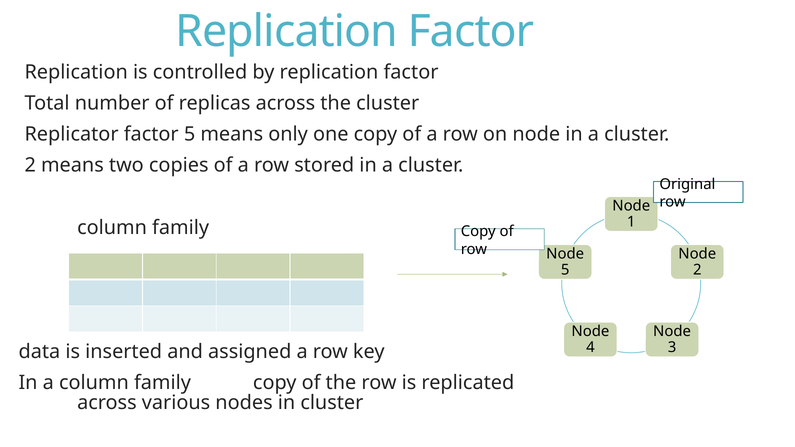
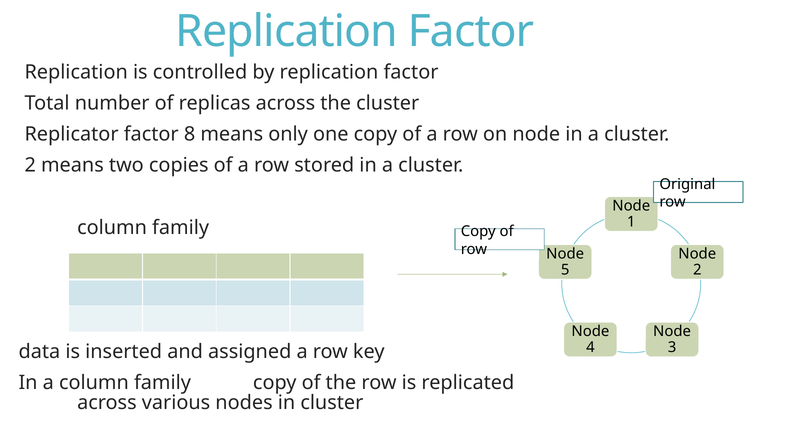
factor 5: 5 -> 8 (190, 134)
